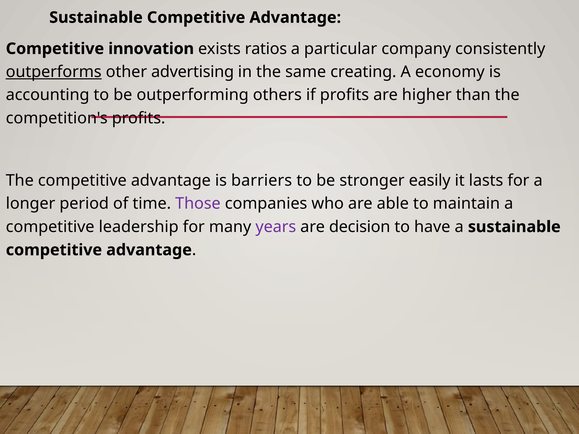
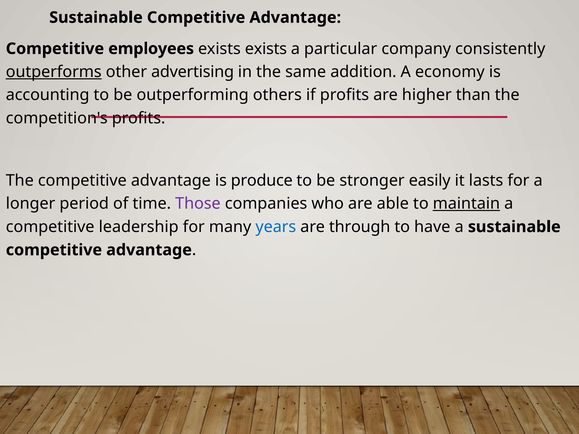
innovation: innovation -> employees (151, 49)
exists ratios: ratios -> exists (266, 49)
creating: creating -> addition (363, 72)
barriers: barriers -> produce (262, 181)
maintain underline: none -> present (466, 204)
years colour: purple -> blue (276, 227)
decision: decision -> through (360, 227)
